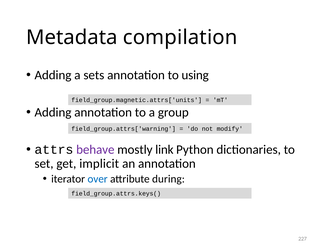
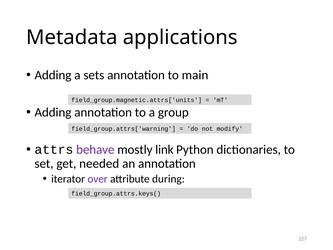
compilation: compilation -> applications (180, 37)
using: using -> main (195, 75)
implicit: implicit -> needed (99, 164)
over colour: blue -> purple (98, 179)
